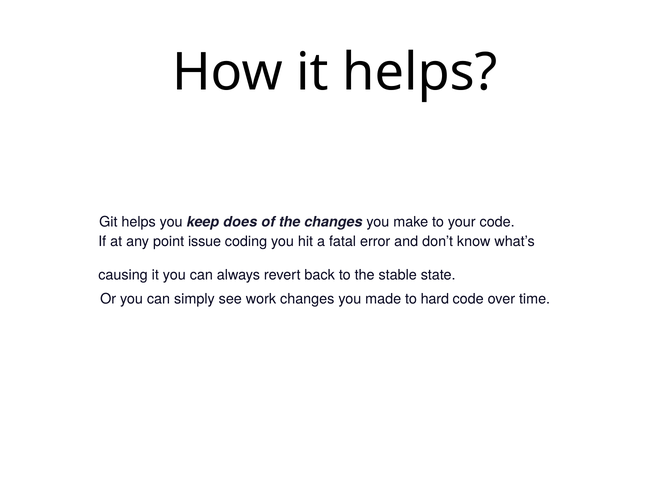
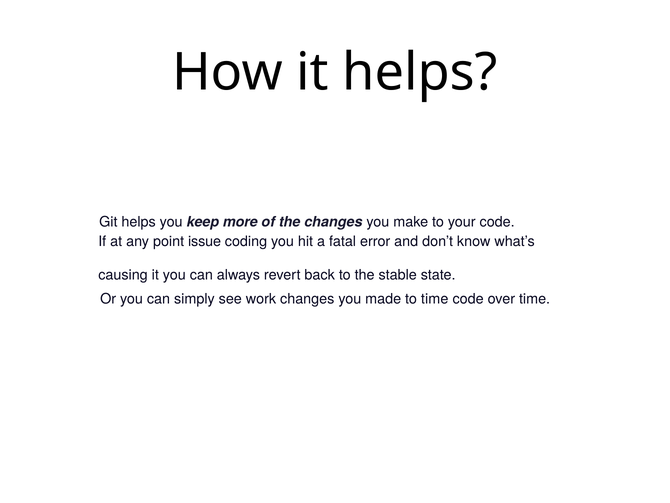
does: does -> more (240, 222)
to hard: hard -> time (435, 299)
